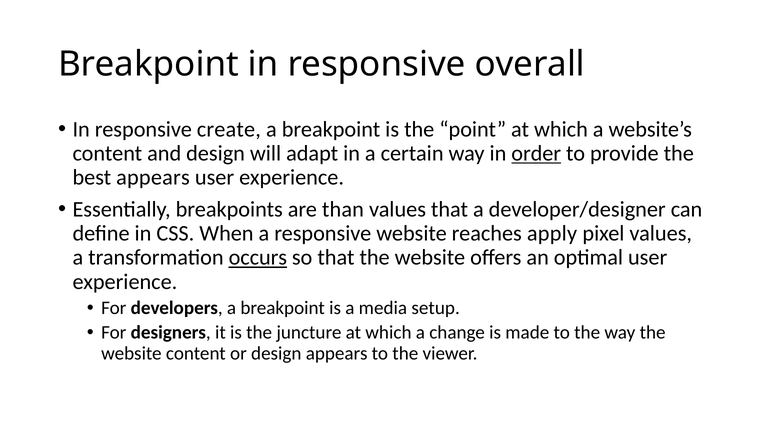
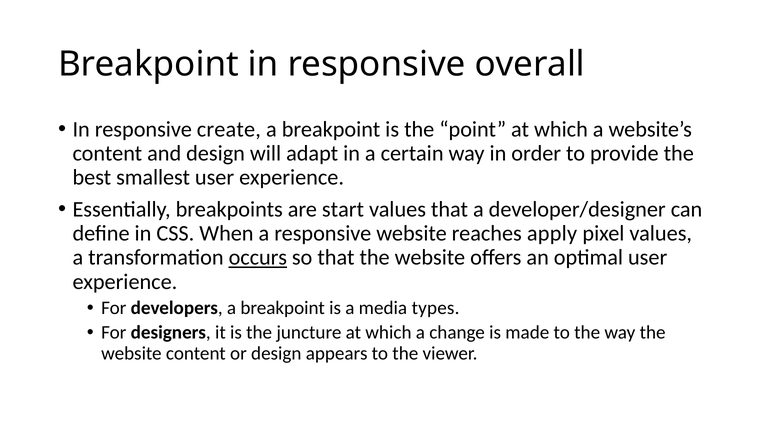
order underline: present -> none (536, 153)
best appears: appears -> smallest (153, 177)
than: than -> start (343, 209)
setup: setup -> types (436, 308)
